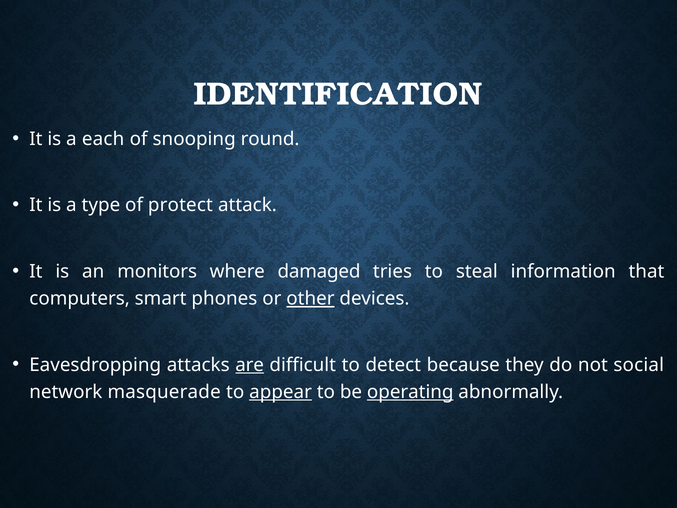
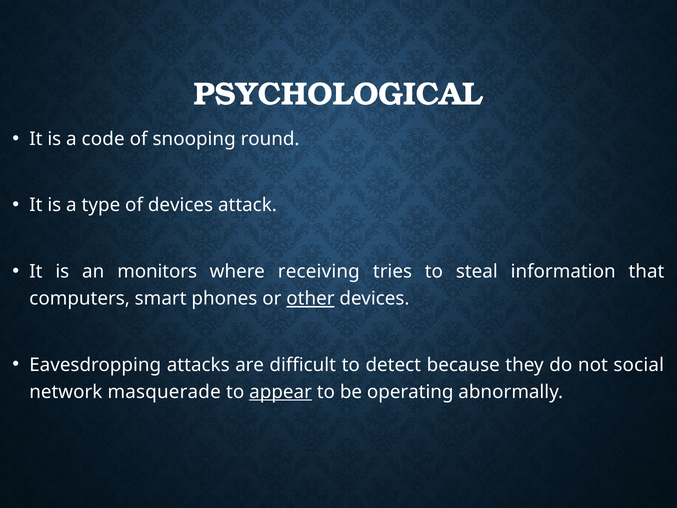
IDENTIFICATION: IDENTIFICATION -> PSYCHOLOGICAL (338, 94)
each: each -> code (103, 139)
of protect: protect -> devices (180, 205)
damaged: damaged -> receiving (319, 271)
are underline: present -> none (250, 365)
operating underline: present -> none (410, 392)
